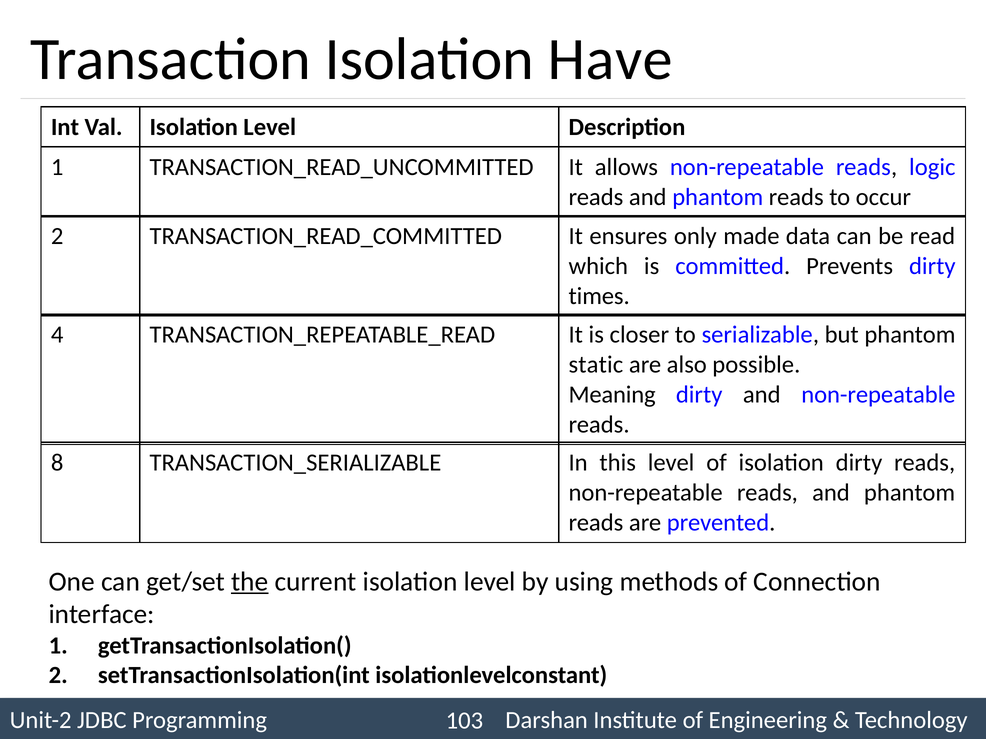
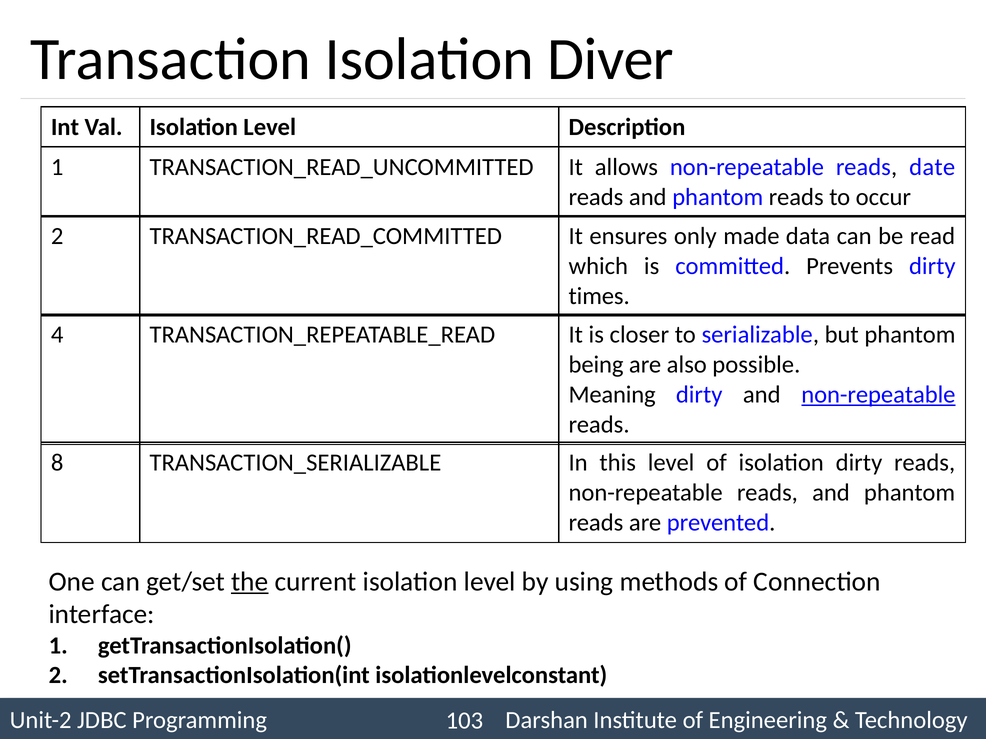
Have: Have -> Diver (611, 59)
logic: logic -> date (932, 167)
static: static -> being (596, 365)
non-repeatable underline: none -> present (878, 395)
